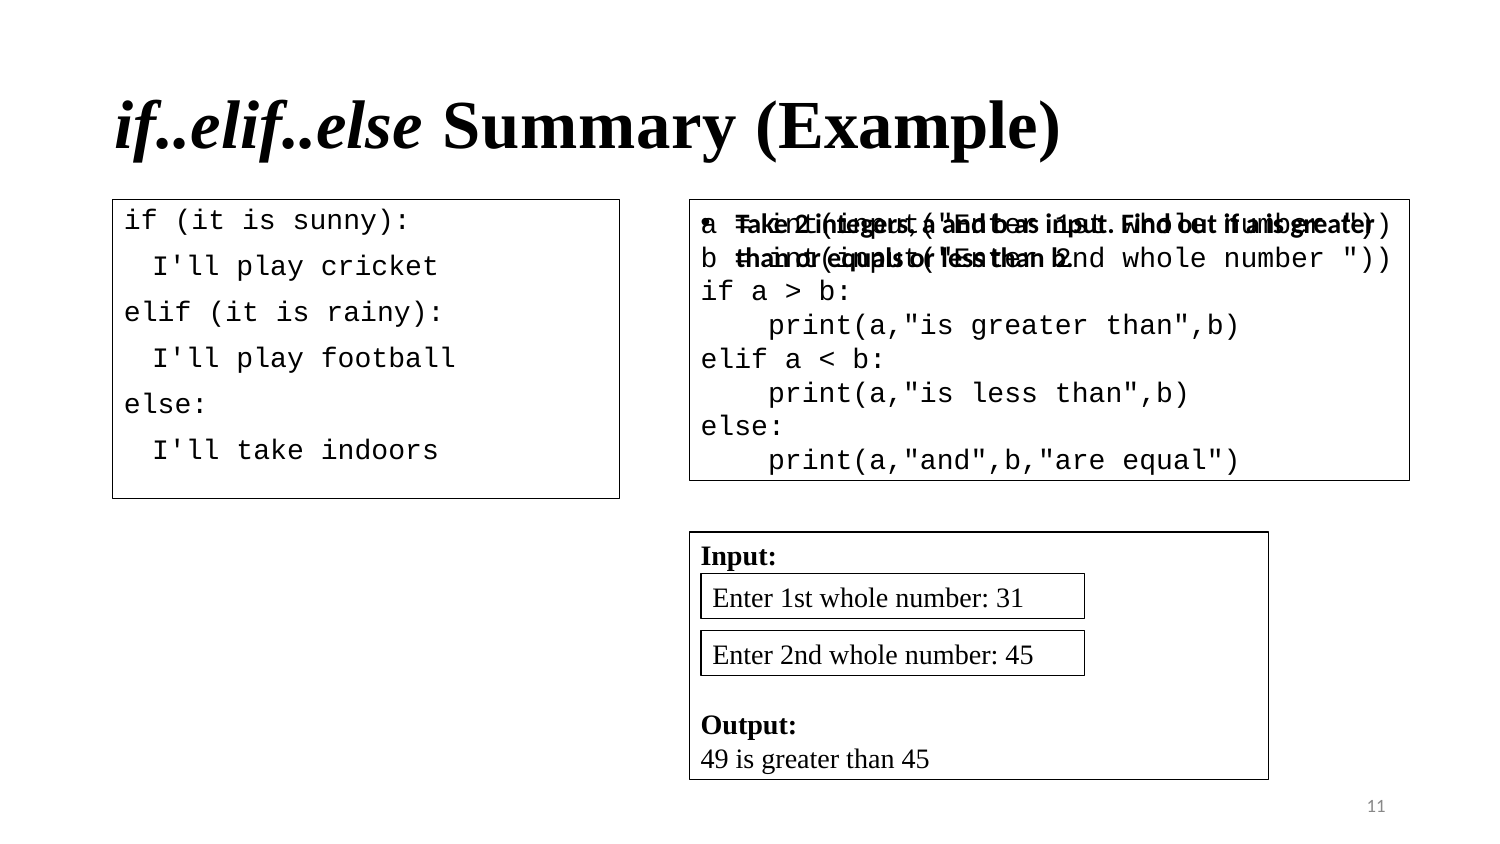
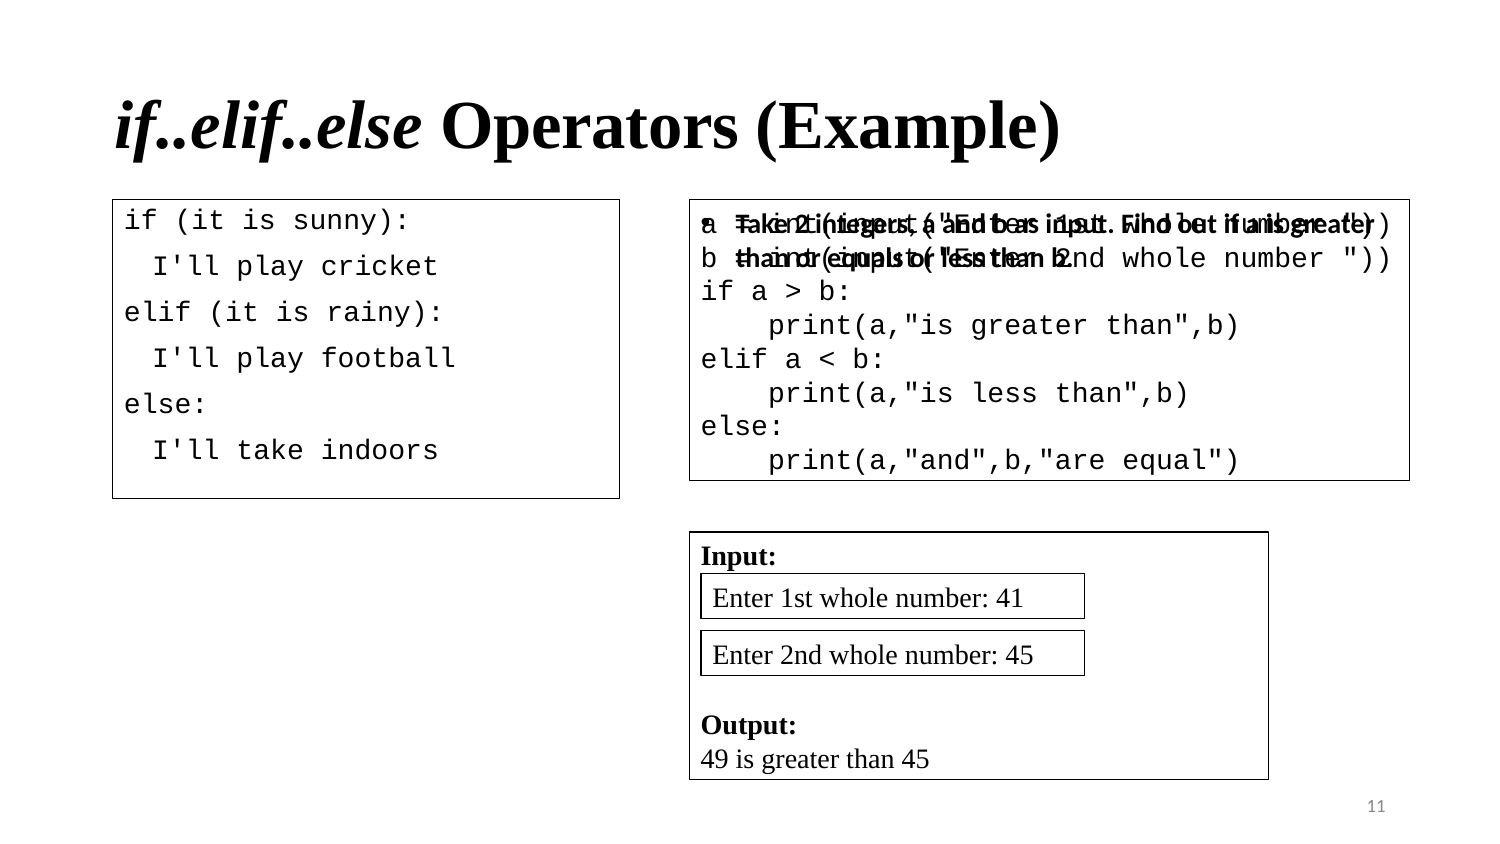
Summary: Summary -> Operators (590, 126)
31: 31 -> 41 (1010, 598)
